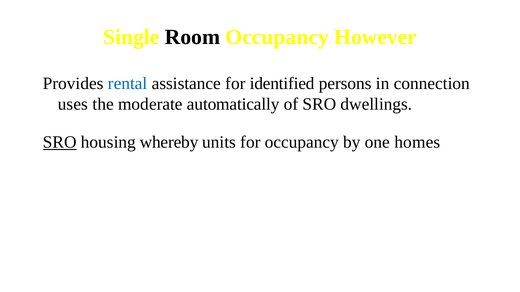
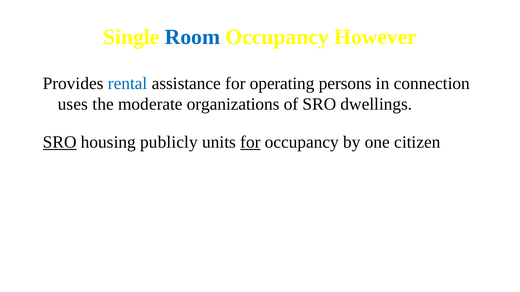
Room colour: black -> blue (193, 37)
identified: identified -> operating (282, 84)
automatically: automatically -> organizations (233, 104)
whereby: whereby -> publicly (169, 142)
for underline: none -> present (250, 142)
homes: homes -> citizen (417, 142)
